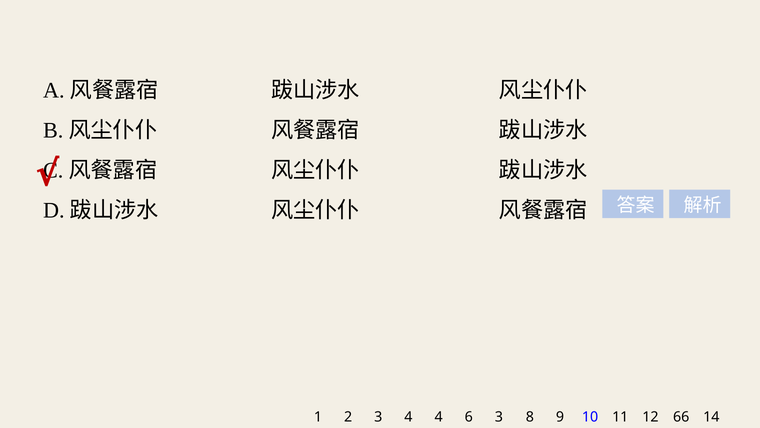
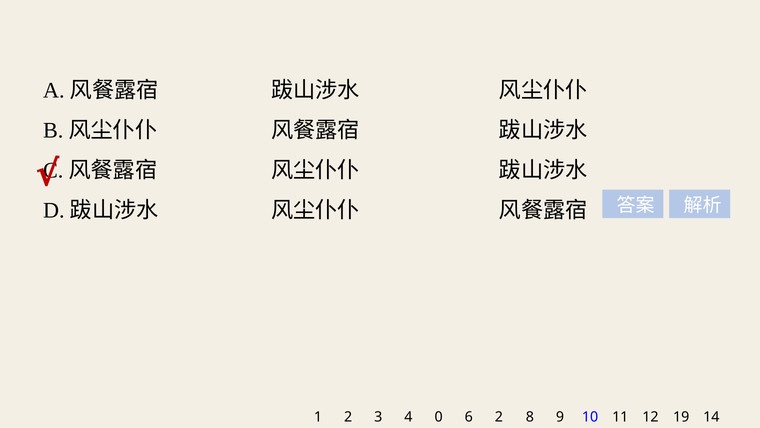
4 4: 4 -> 0 (439, 417)
6 3: 3 -> 2 (499, 417)
66: 66 -> 19 (681, 417)
